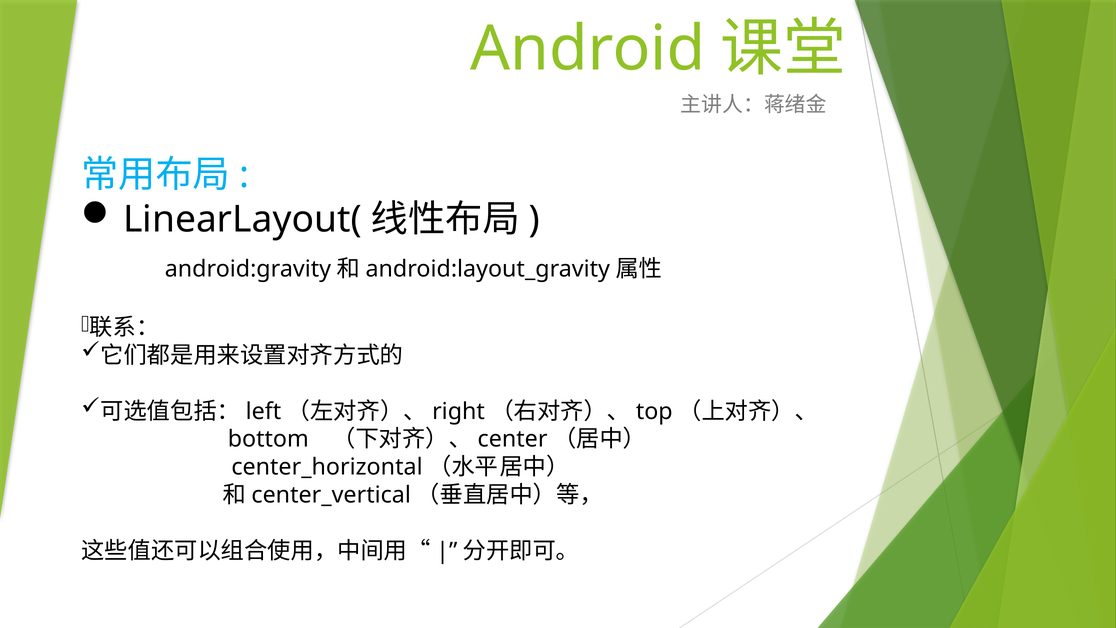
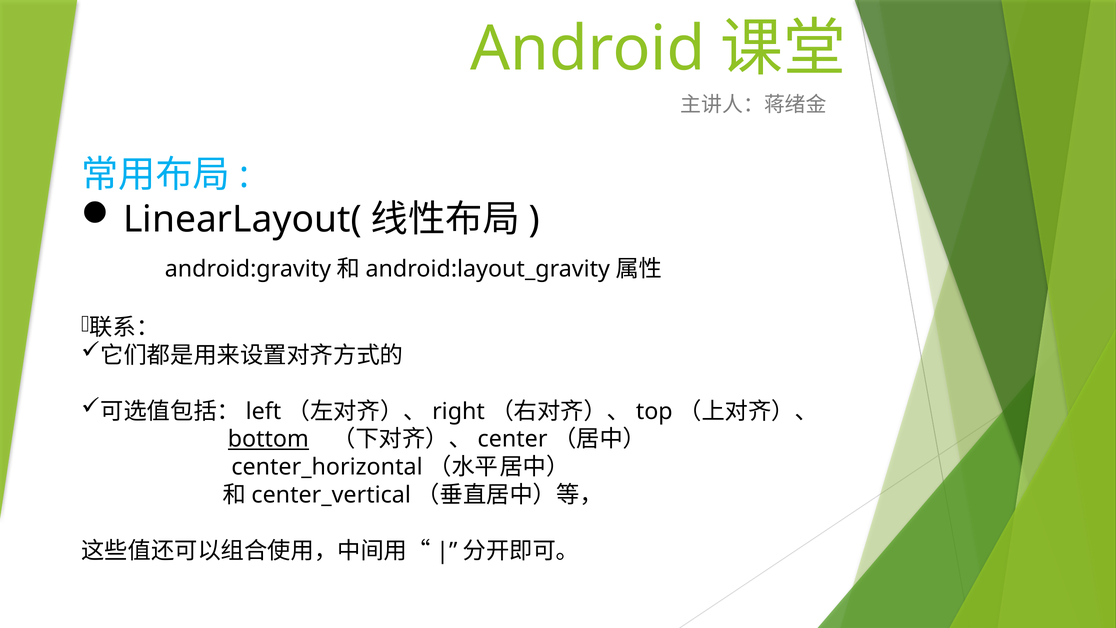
bottom underline: none -> present (268, 439)
